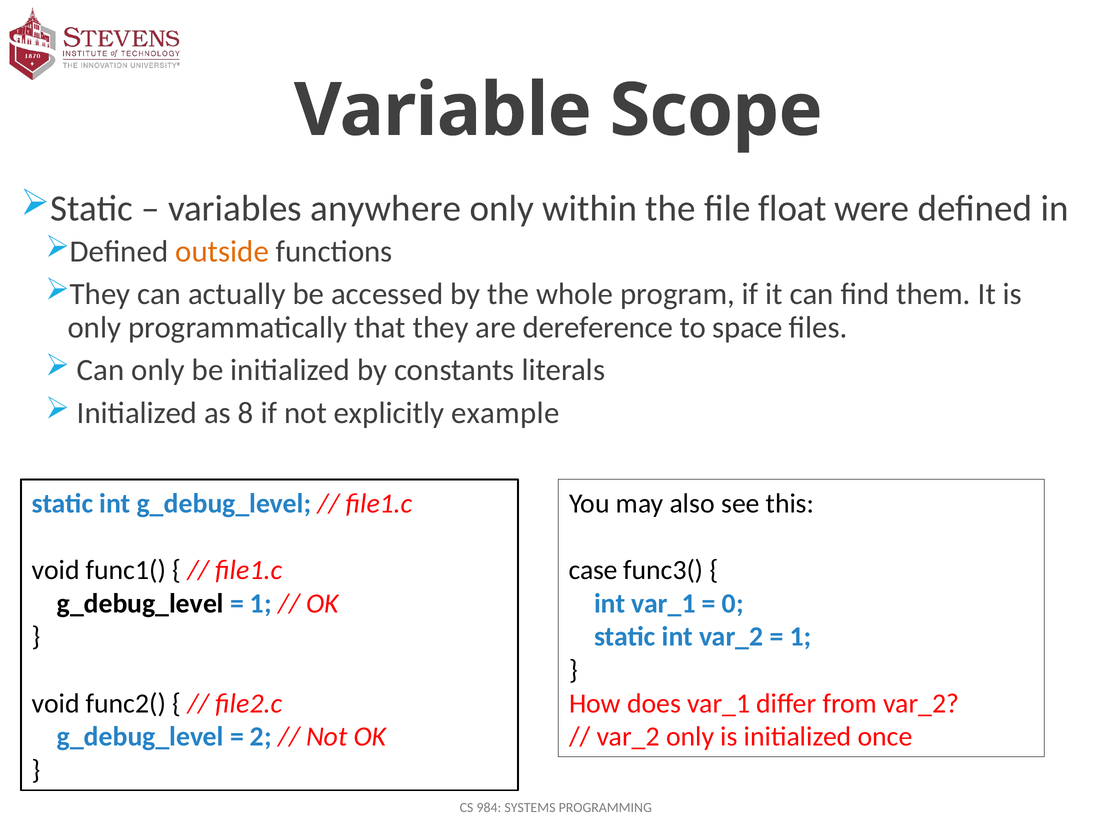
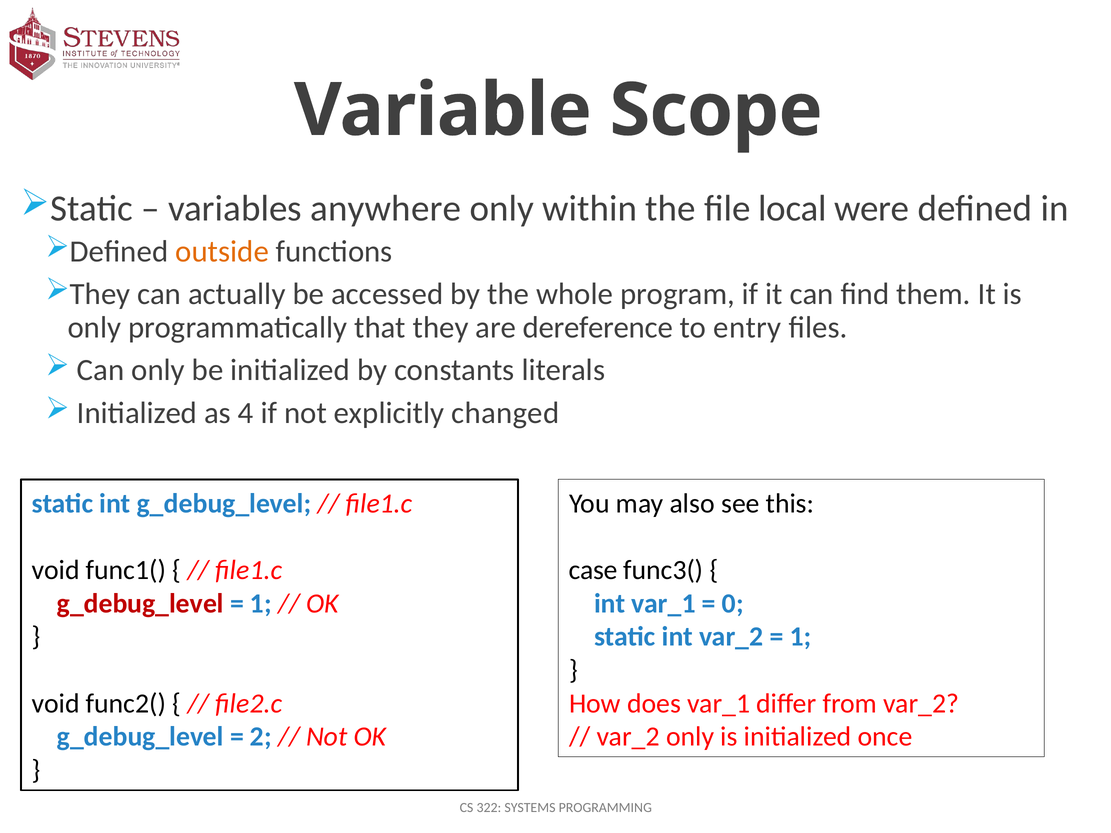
float: float -> local (792, 209)
space: space -> entry (747, 328)
8: 8 -> 4 (246, 413)
example: example -> changed (505, 413)
g_debug_level colour: black -> red (140, 604)
984: 984 -> 322 (489, 808)
